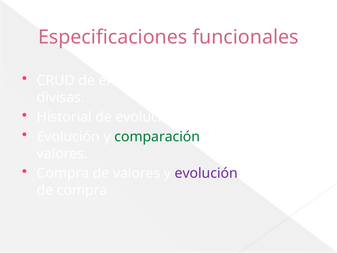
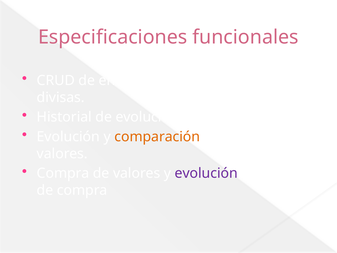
comparación colour: green -> orange (157, 137)
